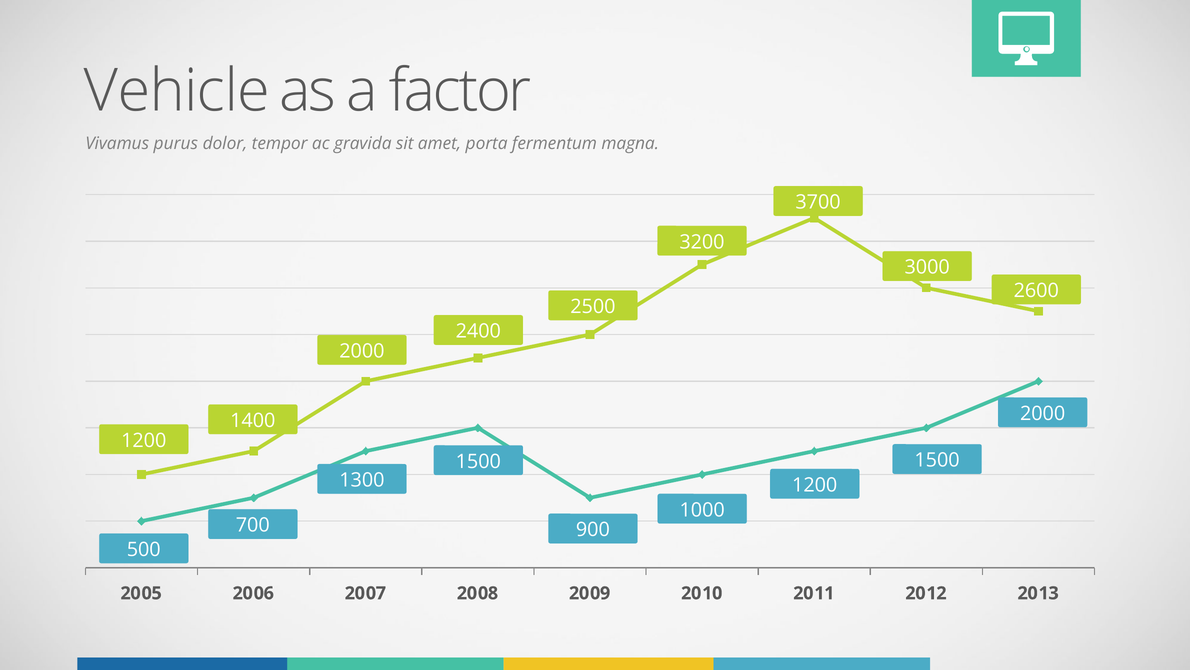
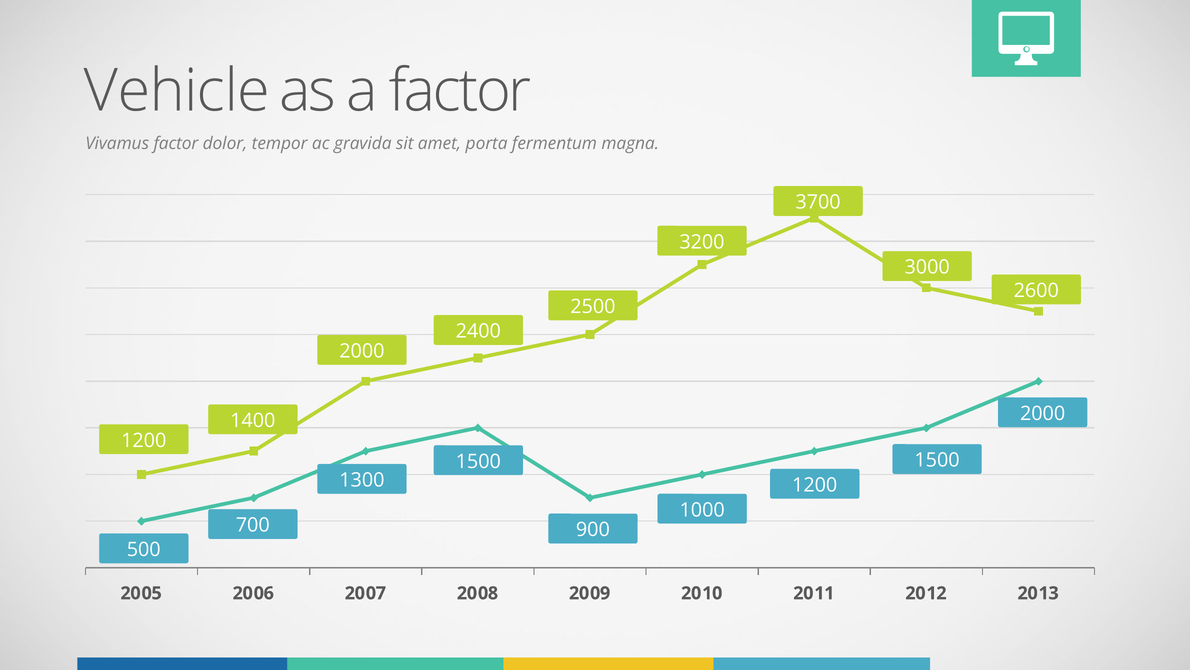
Vivamus purus: purus -> factor (176, 143)
